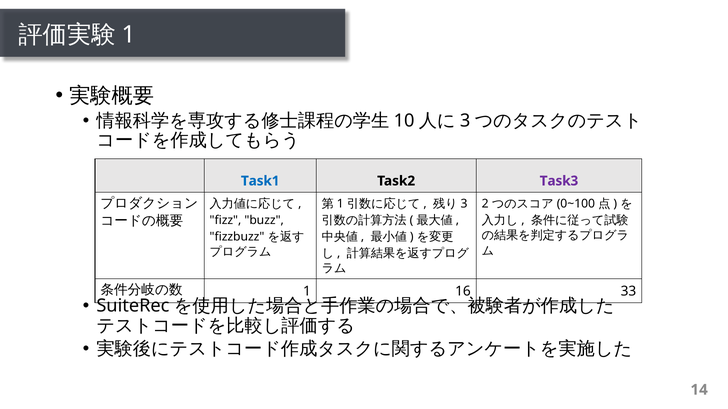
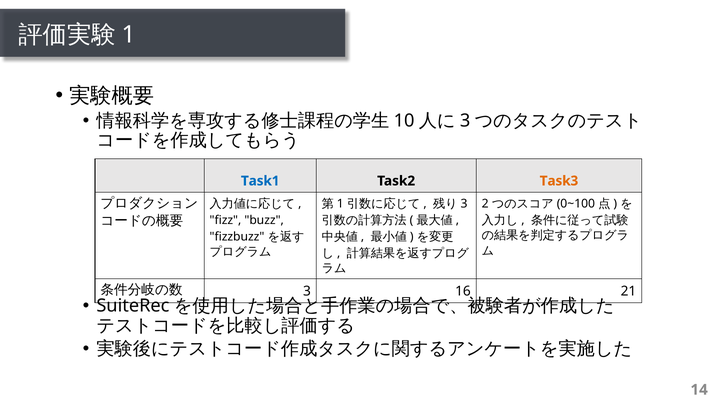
Task3 colour: purple -> orange (559, 181)
1: 1 -> 3 (307, 292)
33: 33 -> 21 (628, 292)
